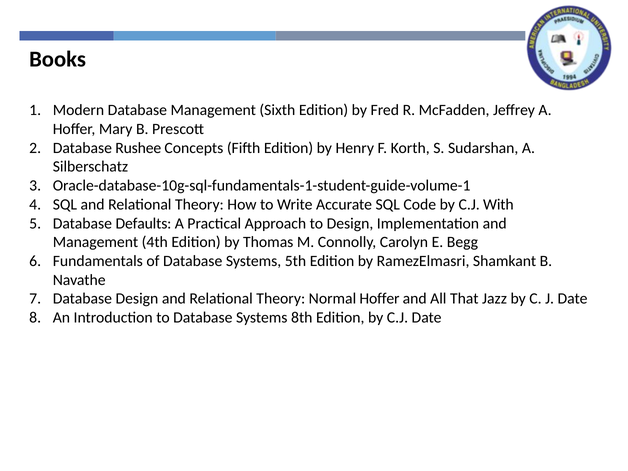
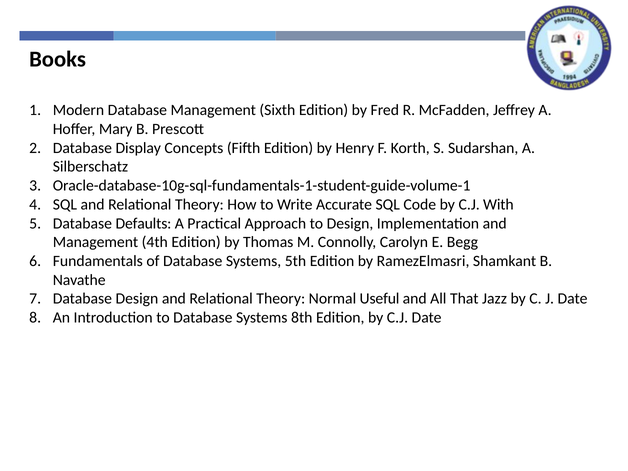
Rushee: Rushee -> Display (138, 148)
Normal Hoffer: Hoffer -> Useful (380, 299)
